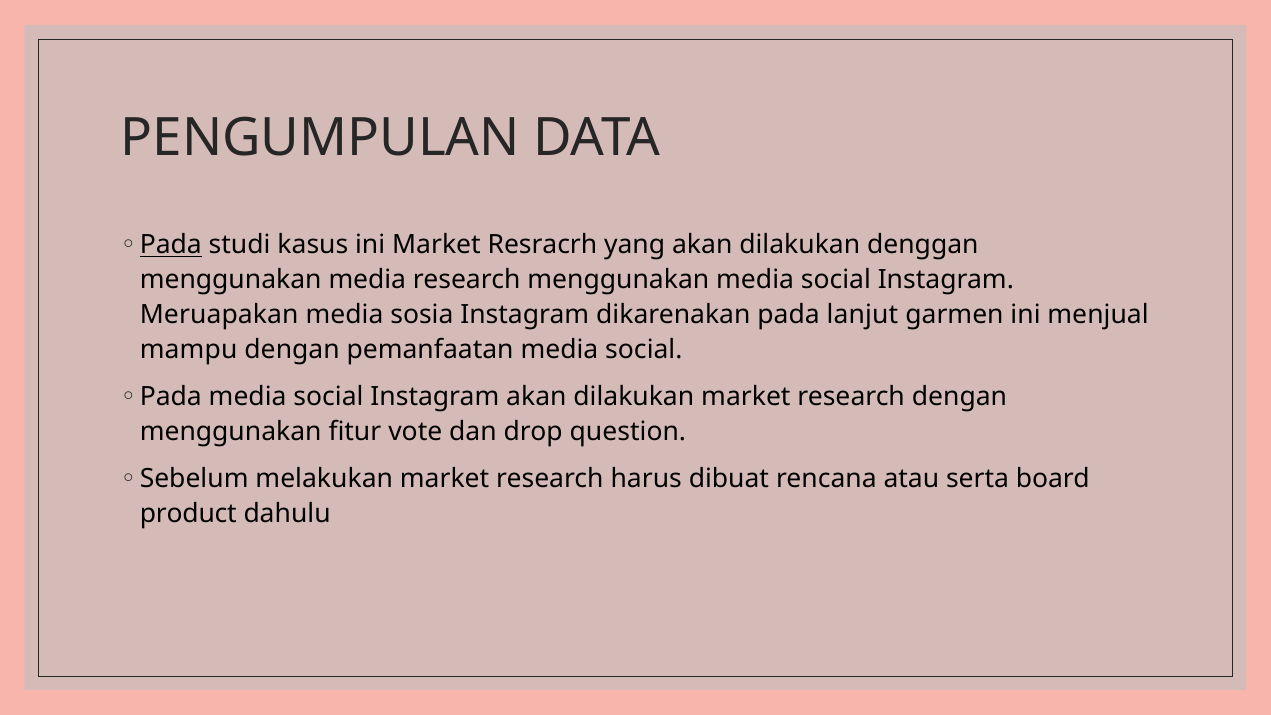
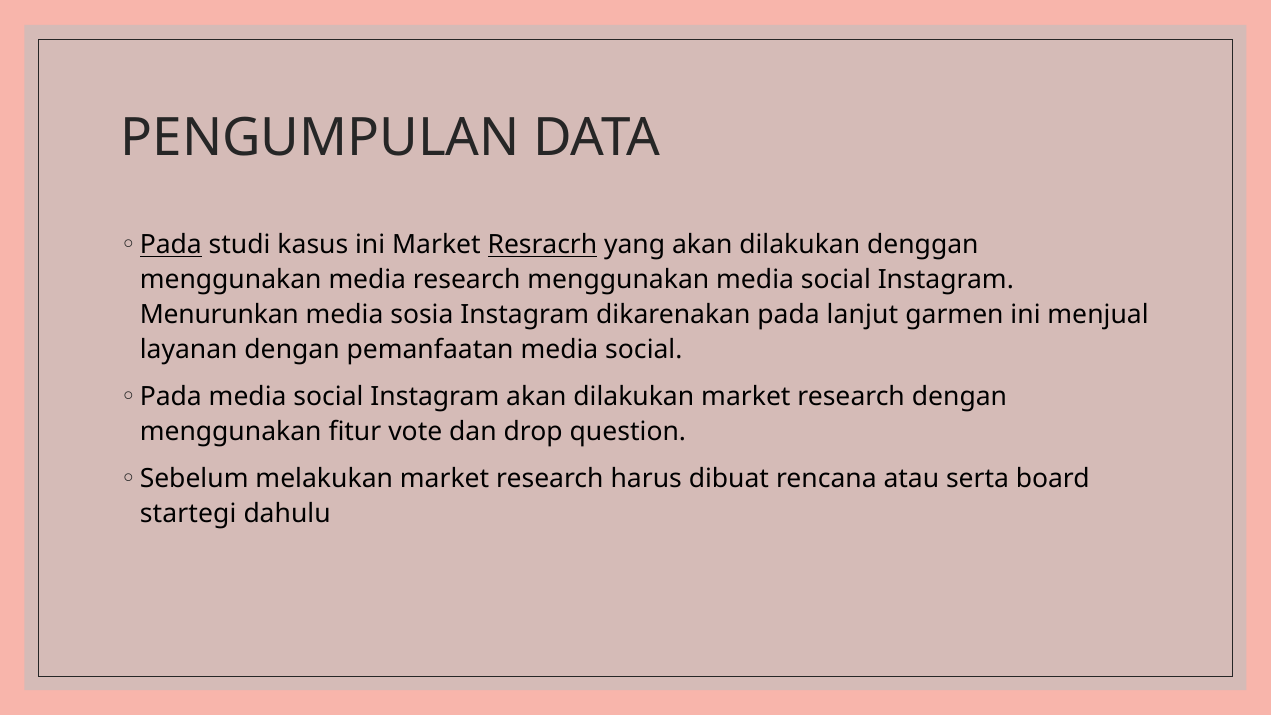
Resracrh underline: none -> present (542, 245)
Meruapakan: Meruapakan -> Menurunkan (219, 315)
mampu: mampu -> layanan (189, 350)
product: product -> startegi (188, 514)
